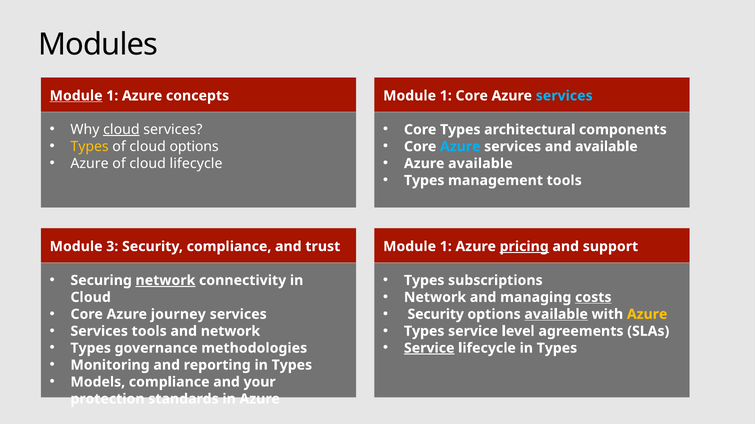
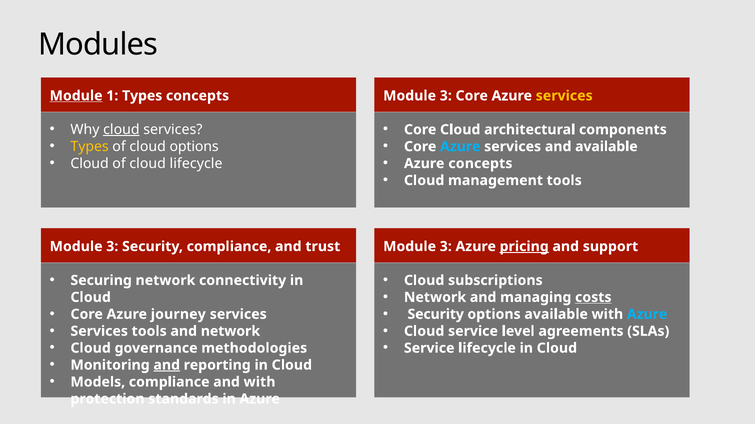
Azure: Azure -> Types (142, 96)
1: 1 -> 3 (446, 96)
services colour: light blue -> yellow (564, 96)
Core Types: Types -> Cloud (460, 130)
Azure: Azure -> Cloud (90, 164)
Azure available: available -> concepts (480, 164)
Types: Types -> Cloud (424, 181)
1: 1 -> 3 (446, 247)
network underline: present -> none (165, 281)
Types: Types -> Cloud (424, 281)
available underline: present -> none (556, 315)
Azure colour: yellow -> light blue (647, 315)
Types: Types -> Cloud (424, 332)
Types: Types -> Cloud (91, 349)
Service underline: present -> none (429, 349)
lifecycle in Types: Types -> Cloud (557, 349)
and underline: none -> present (167, 366)
reporting in Types: Types -> Cloud (292, 366)
and your: your -> with (259, 382)
